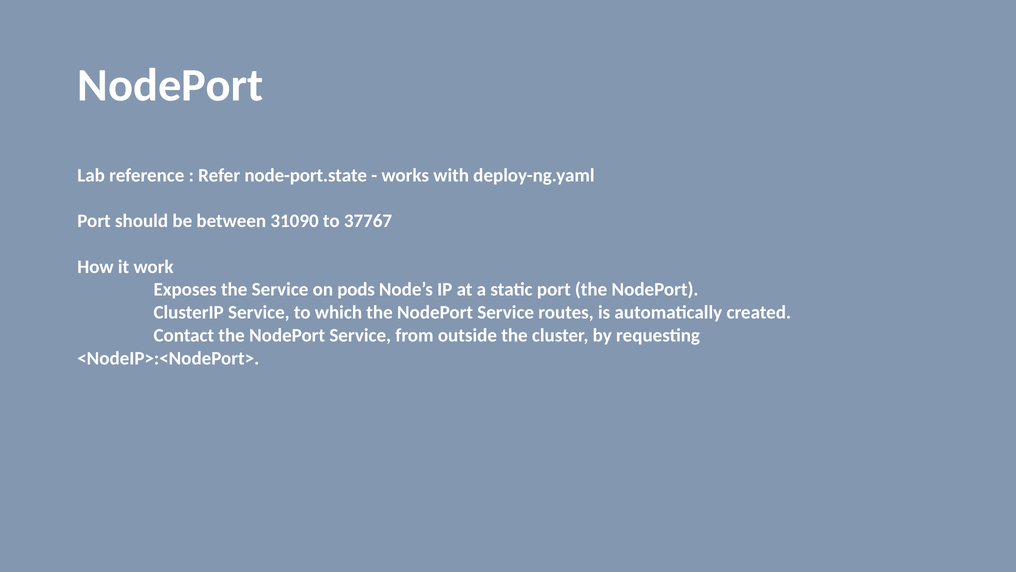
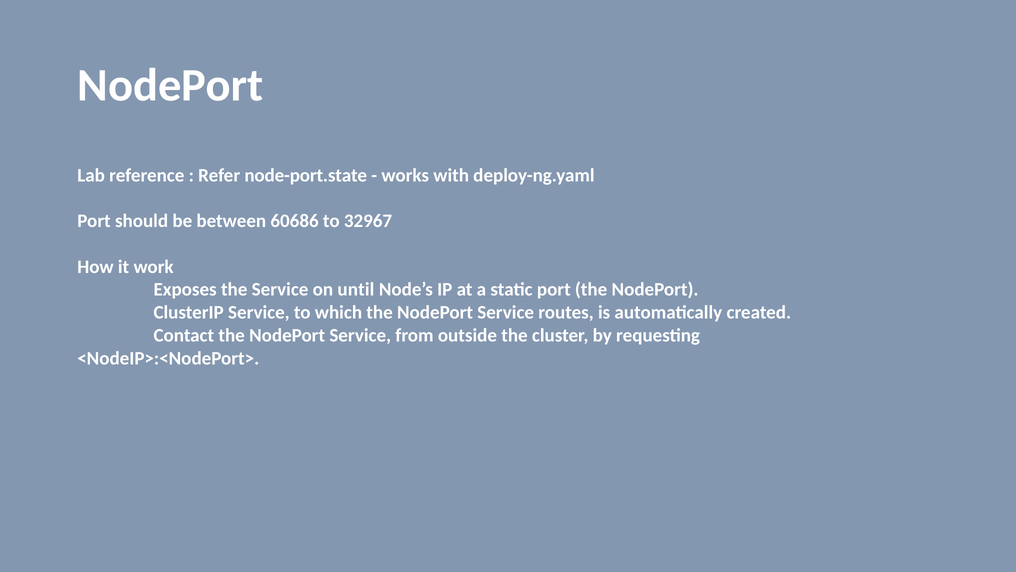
31090: 31090 -> 60686 (295, 221)
37767: 37767 -> 32967 (368, 221)
pods: pods -> until (356, 289)
